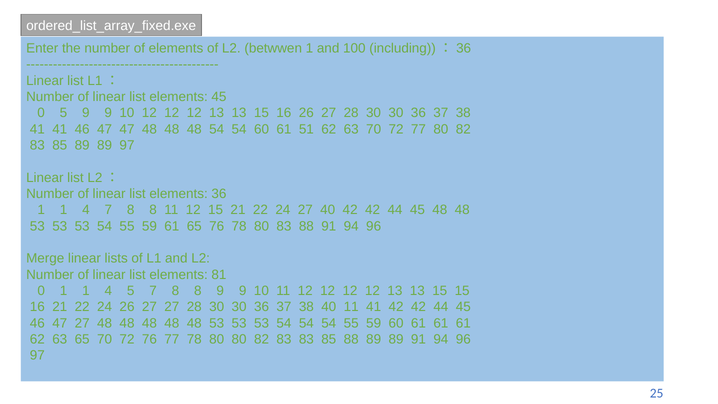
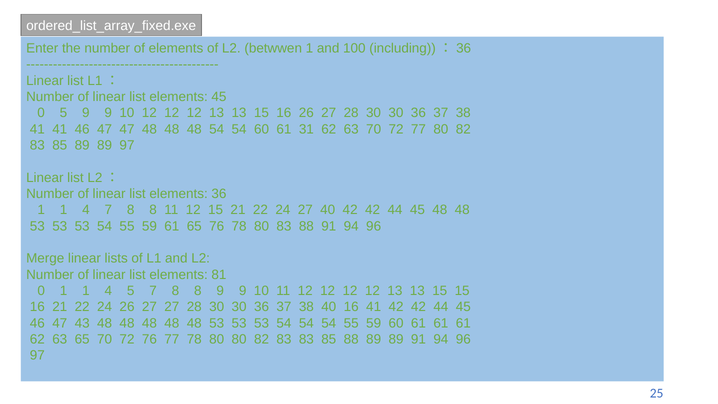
51: 51 -> 31 (306, 129)
40 11: 11 -> 16 (351, 307)
47 27: 27 -> 43 (82, 323)
